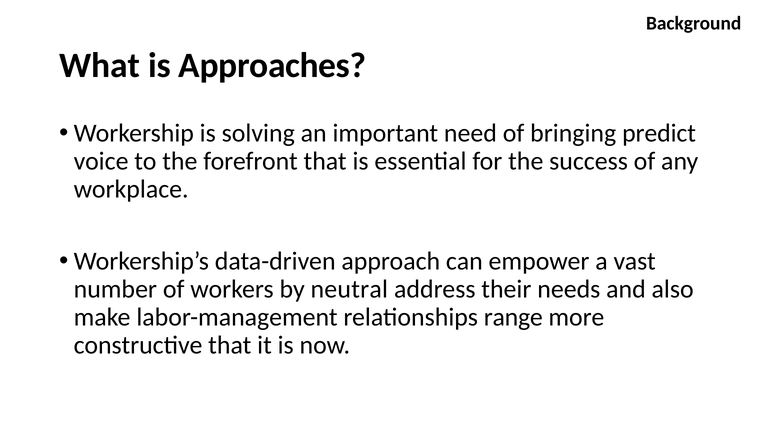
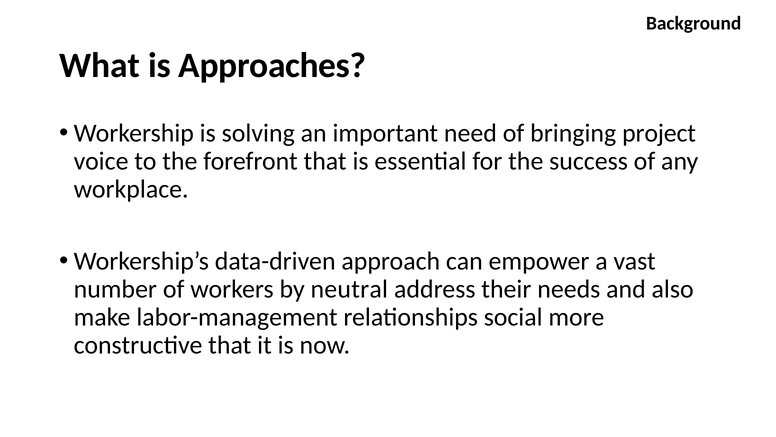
predict: predict -> project (659, 133)
range: range -> social (513, 317)
